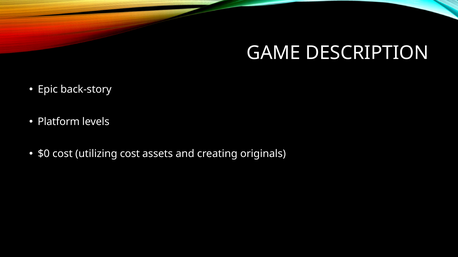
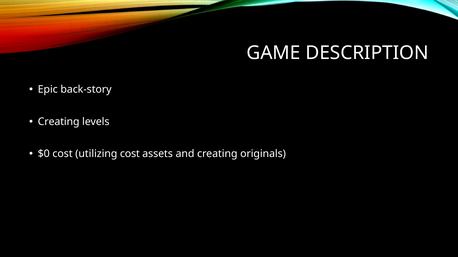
Platform: Platform -> Creating (59, 122)
